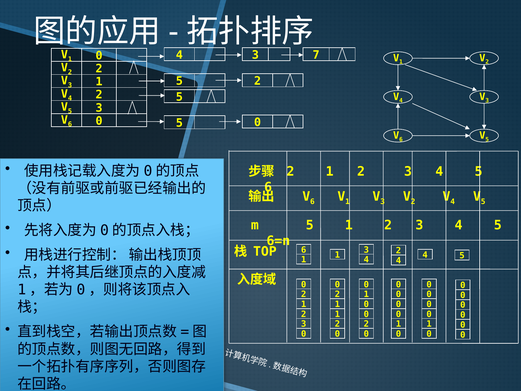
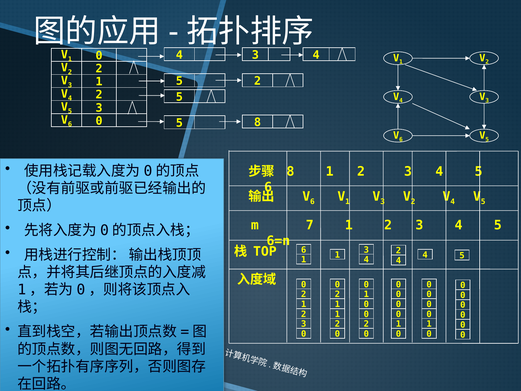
4 3 7: 7 -> 4 (316, 55)
5 0: 0 -> 8 (258, 122)
2: 2 -> 8 (290, 171)
5: 5 -> 7 (310, 225)
